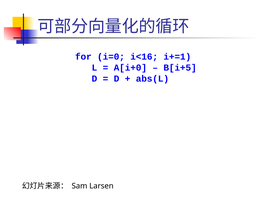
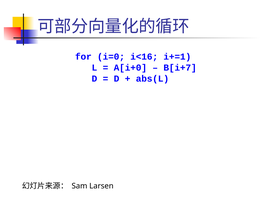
B[i+5: B[i+5 -> B[i+7 (180, 68)
